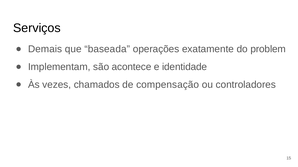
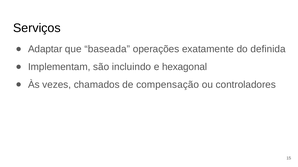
Demais: Demais -> Adaptar (45, 49)
problem: problem -> definida (268, 49)
acontece: acontece -> incluindo (131, 67)
identidade: identidade -> hexagonal (185, 67)
